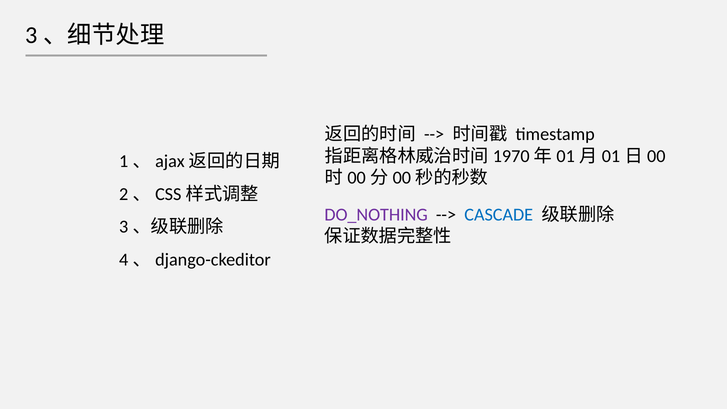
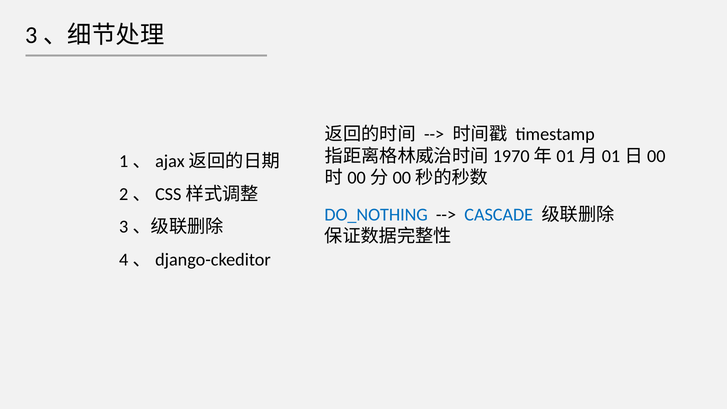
DO_NOTHING colour: purple -> blue (376, 214)
